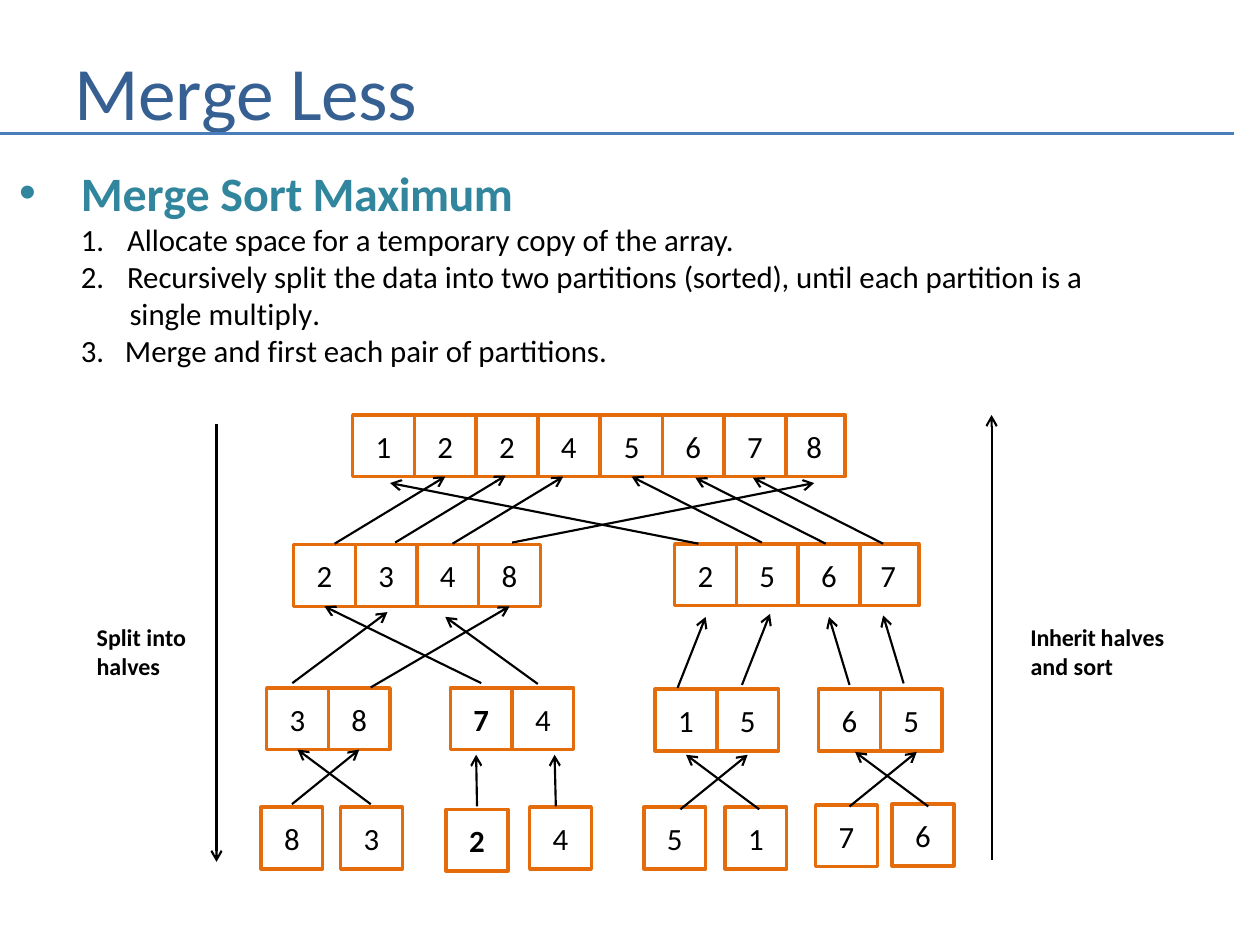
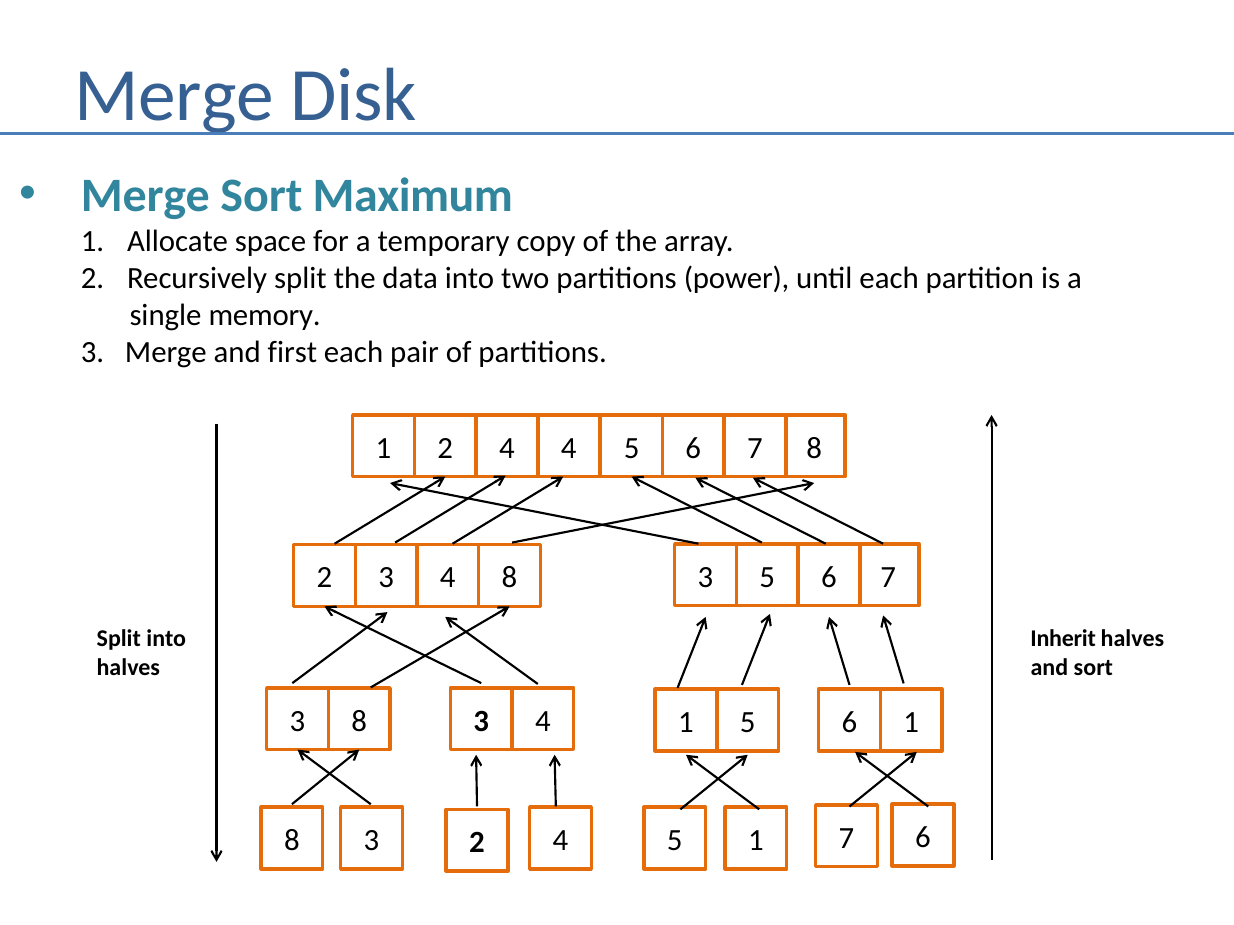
Less: Less -> Disk (354, 96)
sorted: sorted -> power (737, 278)
multiply: multiply -> memory (265, 315)
2: 2 -> 4 (507, 448)
2: 2 -> 3 (706, 577)
3 7: 7 -> 3 (481, 721)
1 6 5: 5 -> 1 (911, 723)
